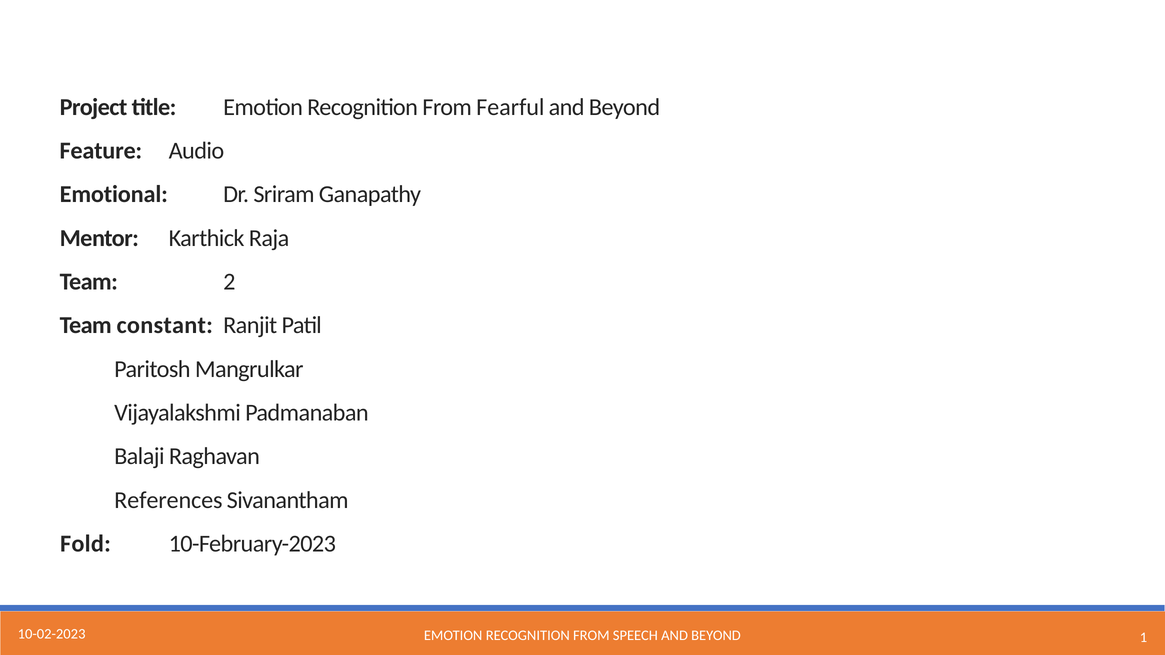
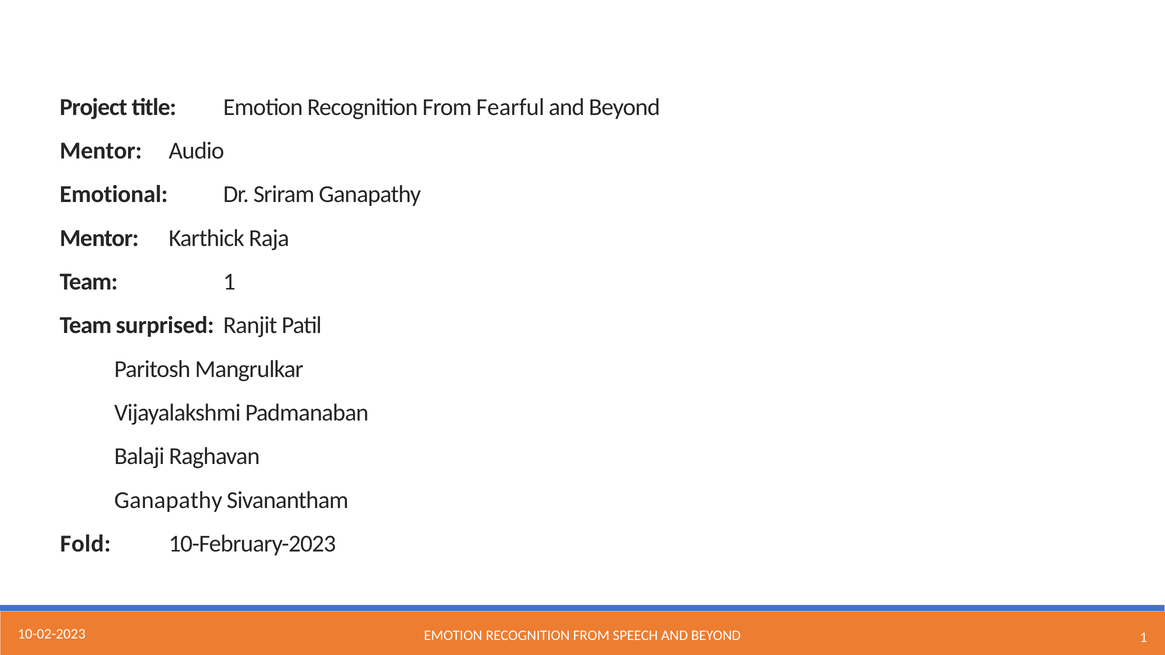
Feature: Feature -> Mentor (101, 151)
Team 2: 2 -> 1 (229, 282)
constant: constant -> surprised (165, 325)
References: References -> Ganapathy (168, 500)
